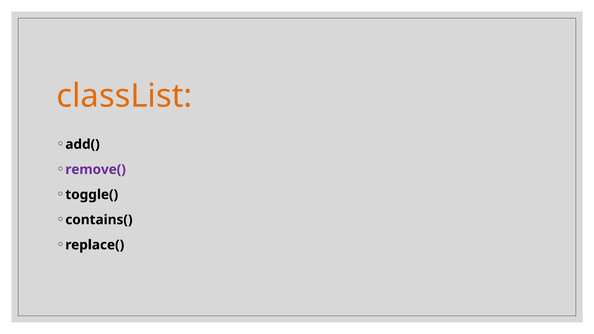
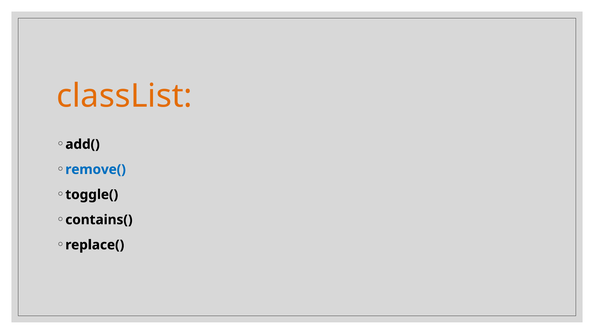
remove( colour: purple -> blue (96, 170)
